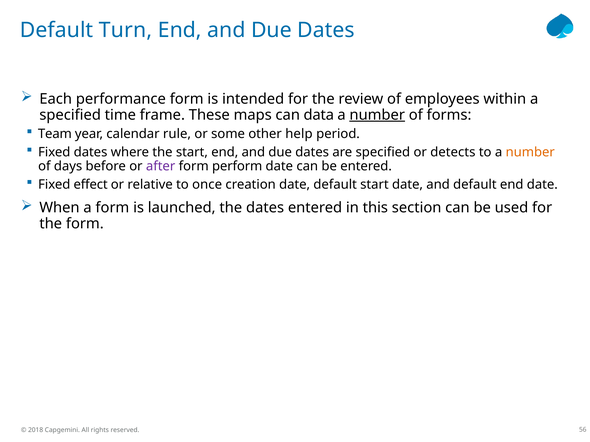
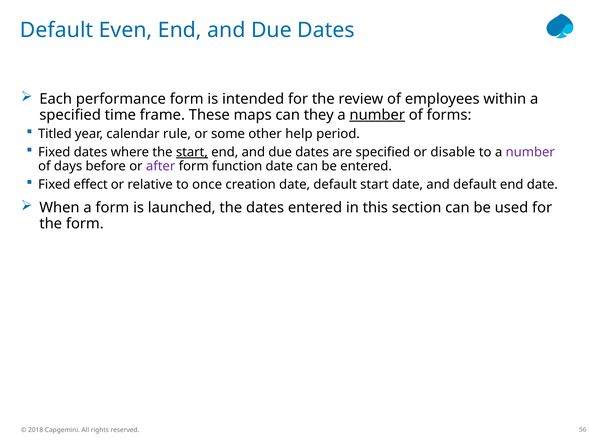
Turn: Turn -> Even (126, 30)
data: data -> they (319, 115)
Team: Team -> Titled (55, 134)
start underline: none -> present (192, 152)
detects: detects -> disable (453, 152)
number colour: orange -> purple (530, 152)
perform: perform -> function (237, 166)
